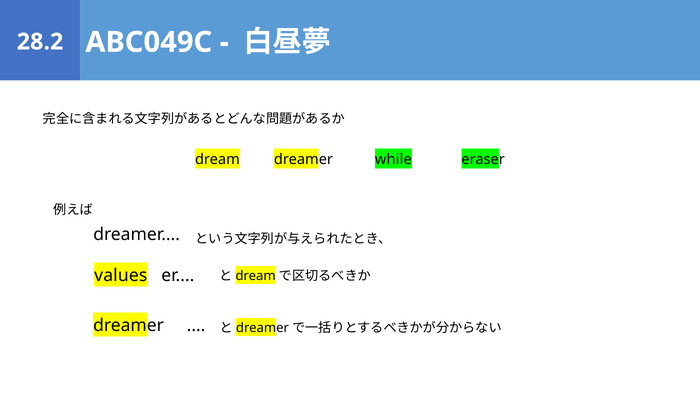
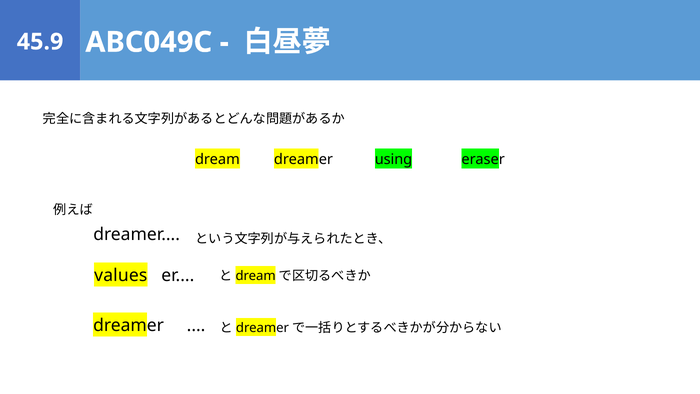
28.2: 28.2 -> 45.9 (40, 42)
while: while -> using (393, 159)
